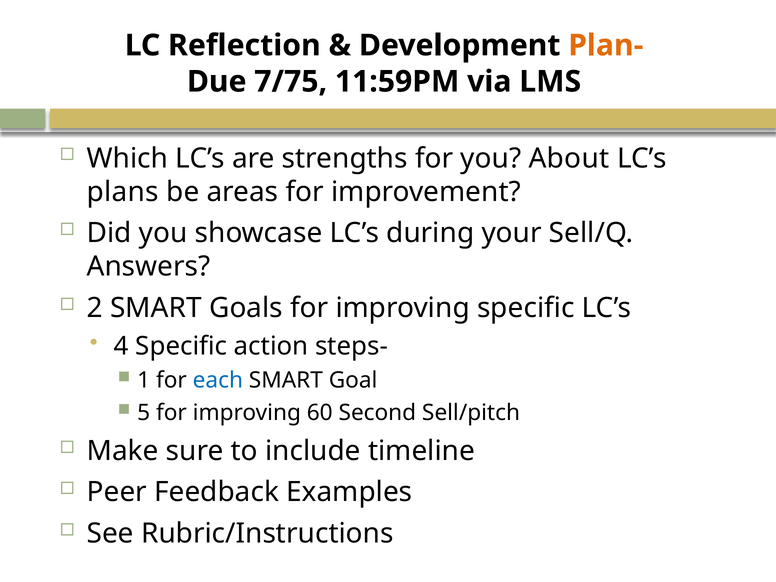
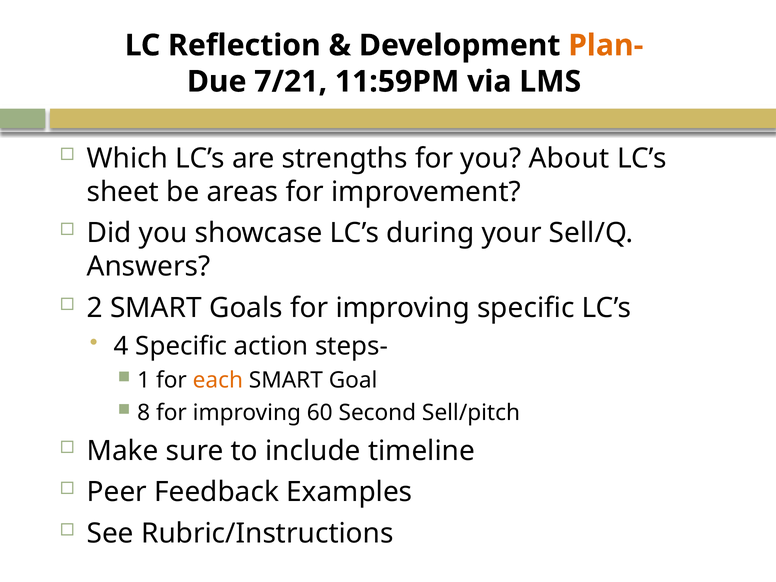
7/75: 7/75 -> 7/21 (291, 82)
plans: plans -> sheet (123, 192)
each colour: blue -> orange (218, 380)
5: 5 -> 8 (144, 413)
